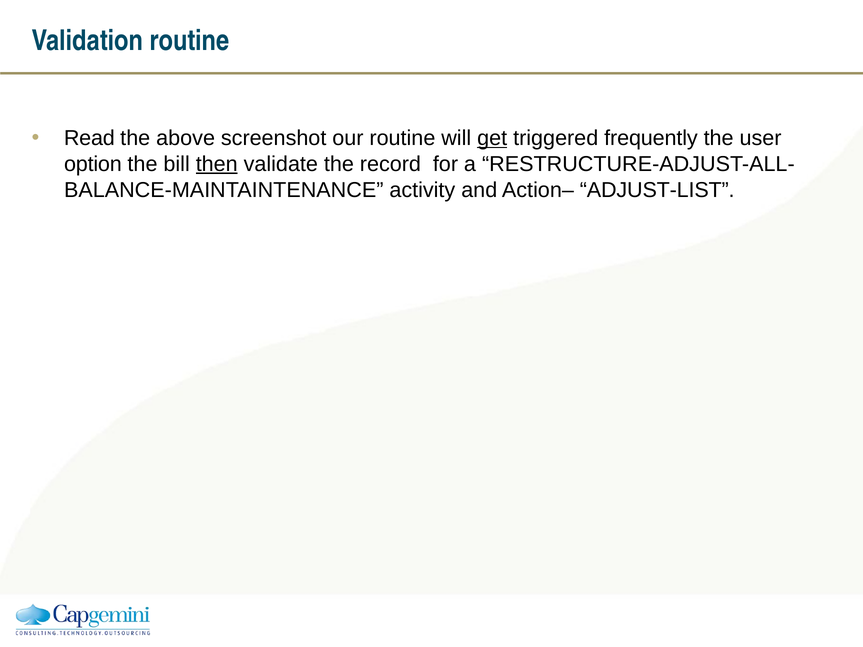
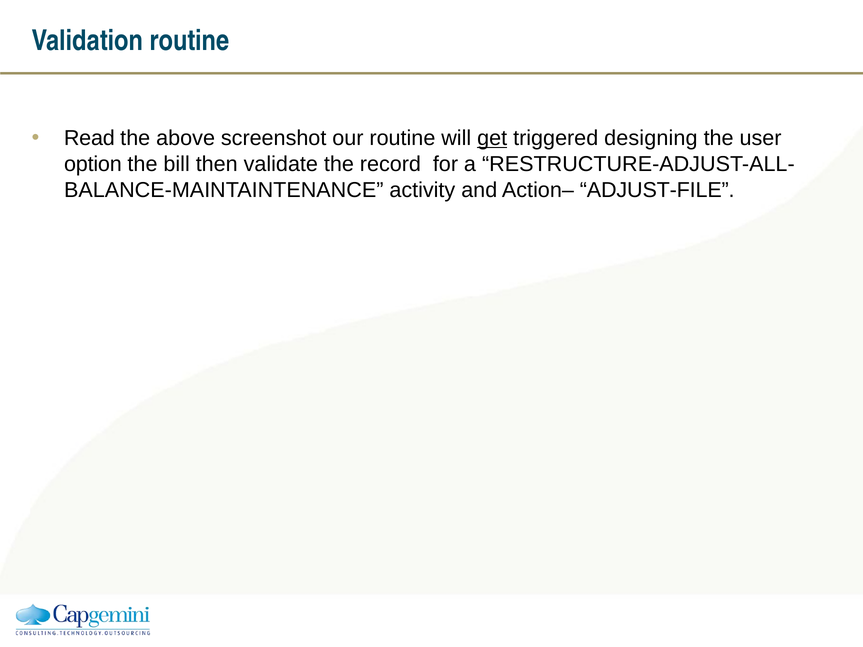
frequently: frequently -> designing (651, 138)
then underline: present -> none (217, 164)
ADJUST-LIST: ADJUST-LIST -> ADJUST-FILE (657, 190)
